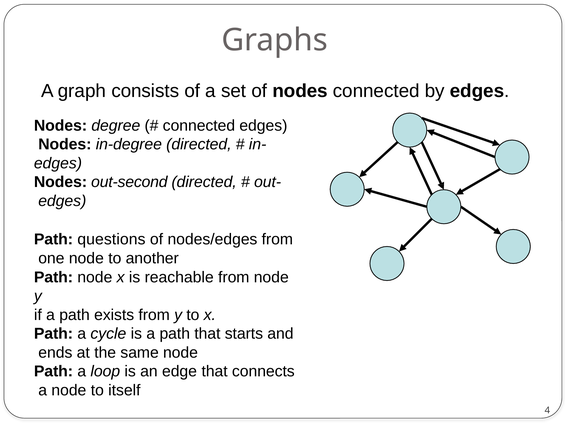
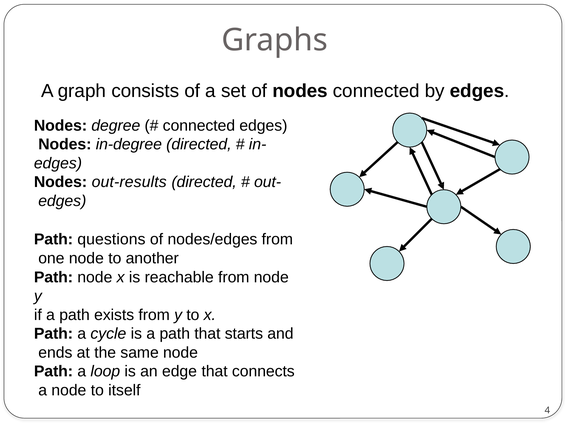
out-second: out-second -> out-results (129, 182)
